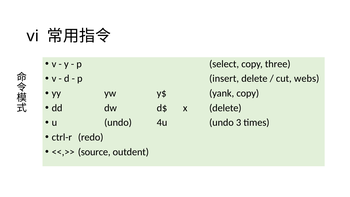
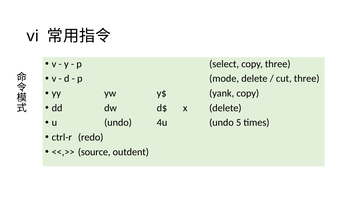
insert: insert -> mode (224, 79)
cut webs: webs -> three (307, 79)
3: 3 -> 5 (239, 123)
